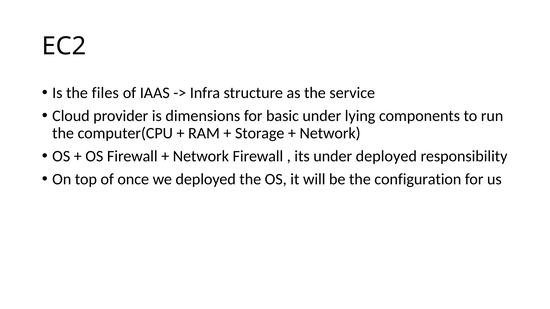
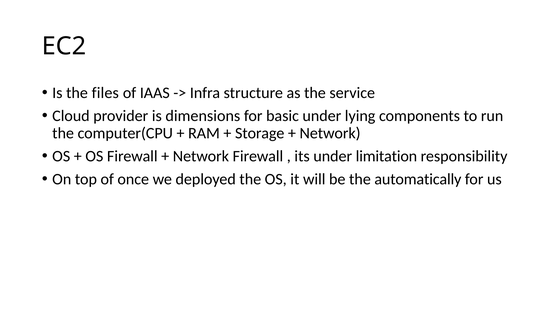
under deployed: deployed -> limitation (386, 156)
configuration: configuration -> automatically (418, 179)
